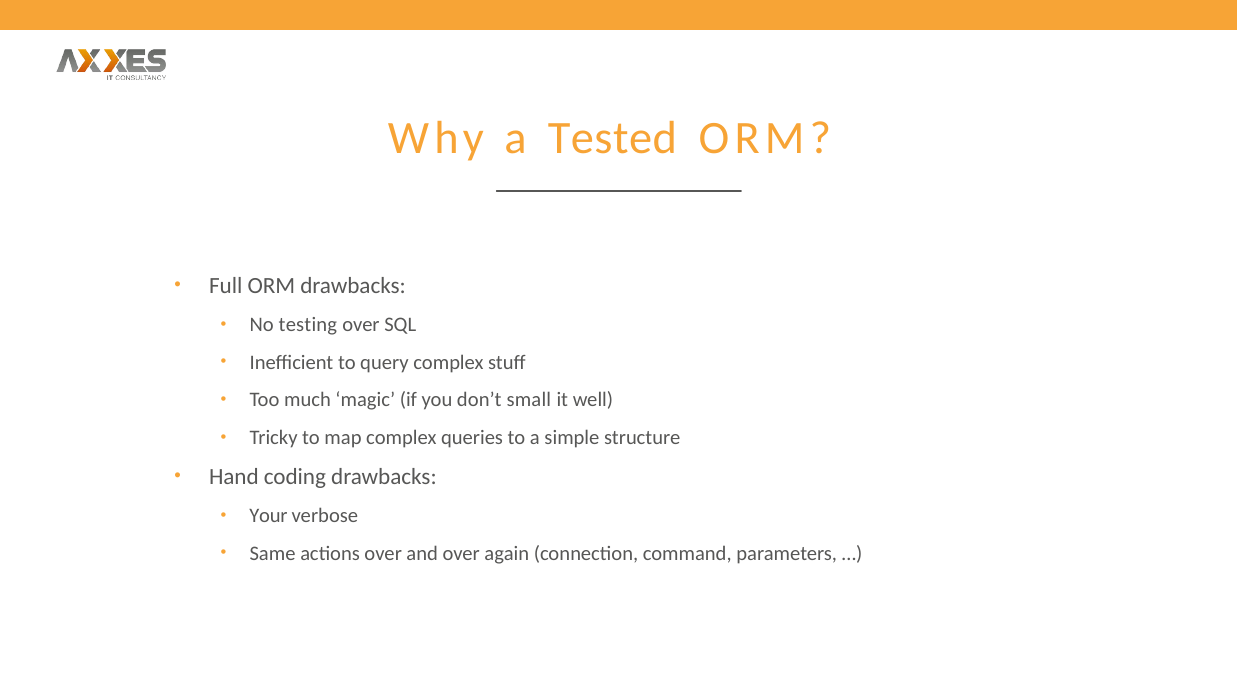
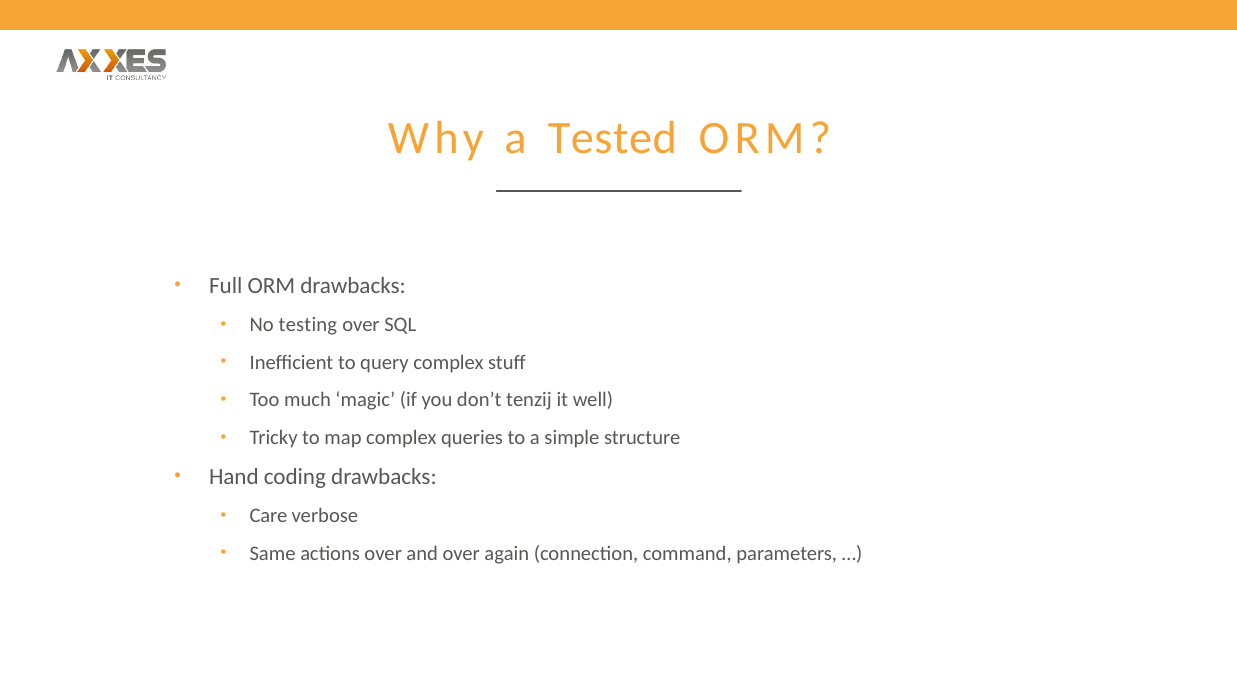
small: small -> tenzij (529, 400)
Your: Your -> Care (268, 516)
